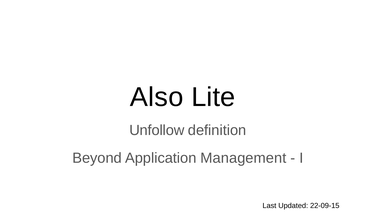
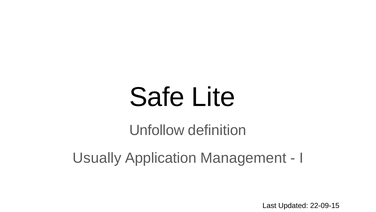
Also: Also -> Safe (157, 97)
Beyond: Beyond -> Usually (97, 158)
